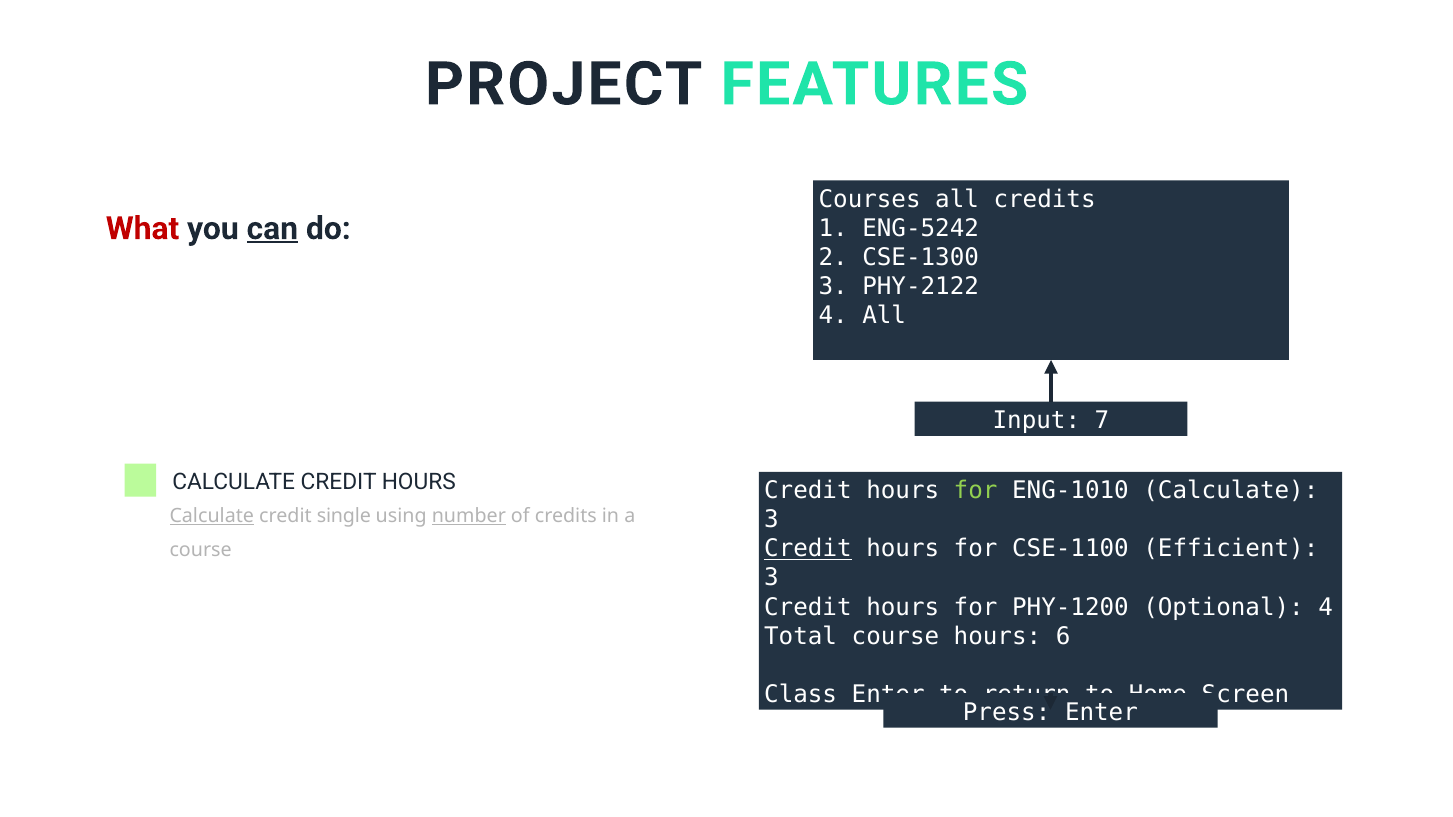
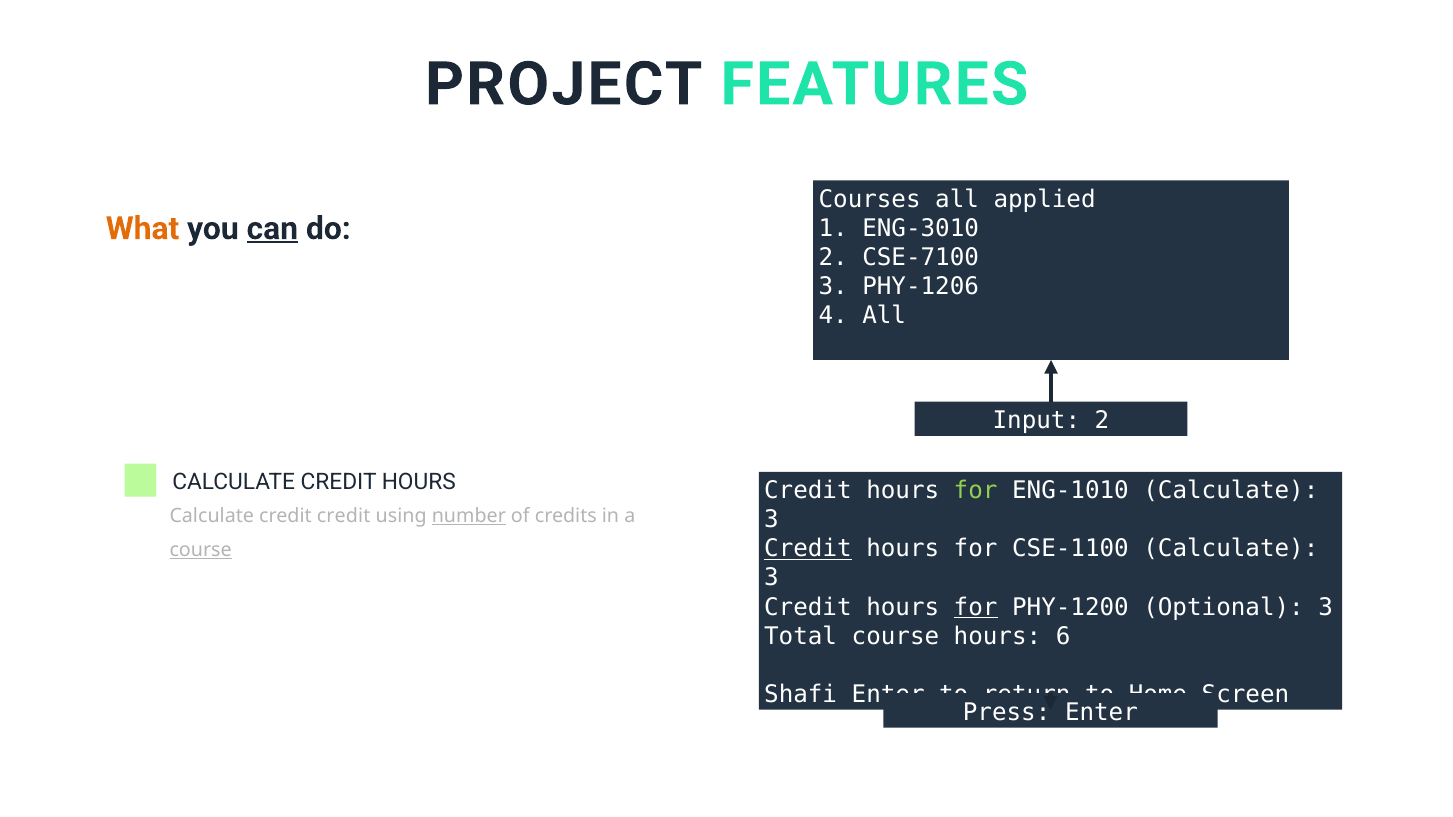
all credits: credits -> applied (1045, 199)
What colour: red -> orange (143, 229)
ENG-5242: ENG-5242 -> ENG-3010 (921, 228)
CSE-1300: CSE-1300 -> CSE-7100 (921, 257)
PHY-2122: PHY-2122 -> PHY-1206 (921, 287)
Input 7: 7 -> 2 (1102, 421)
Calculate underline: present -> none (212, 517)
credit single: single -> credit (344, 517)
CSE-1100 Efficient: Efficient -> Calculate (1231, 549)
course underline: none -> present (201, 550)
for underline: none -> present (976, 607)
Optional 4: 4 -> 3 (1326, 607)
Class: Class -> Shafi (801, 695)
